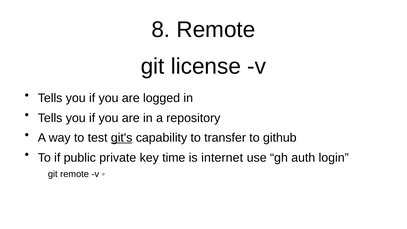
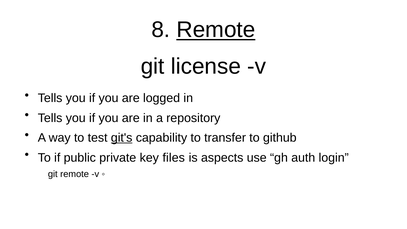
Remote underline: none -> present (216, 30)
time: time -> files (174, 158)
internet: internet -> aspects (222, 158)
